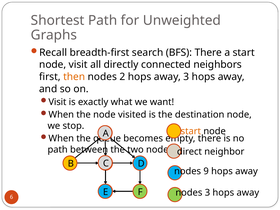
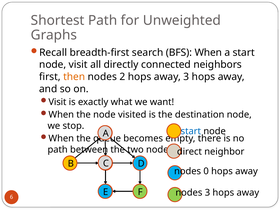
BFS There: There -> When (208, 52)
start colour: orange -> blue (191, 131)
9: 9 -> 0 (206, 171)
